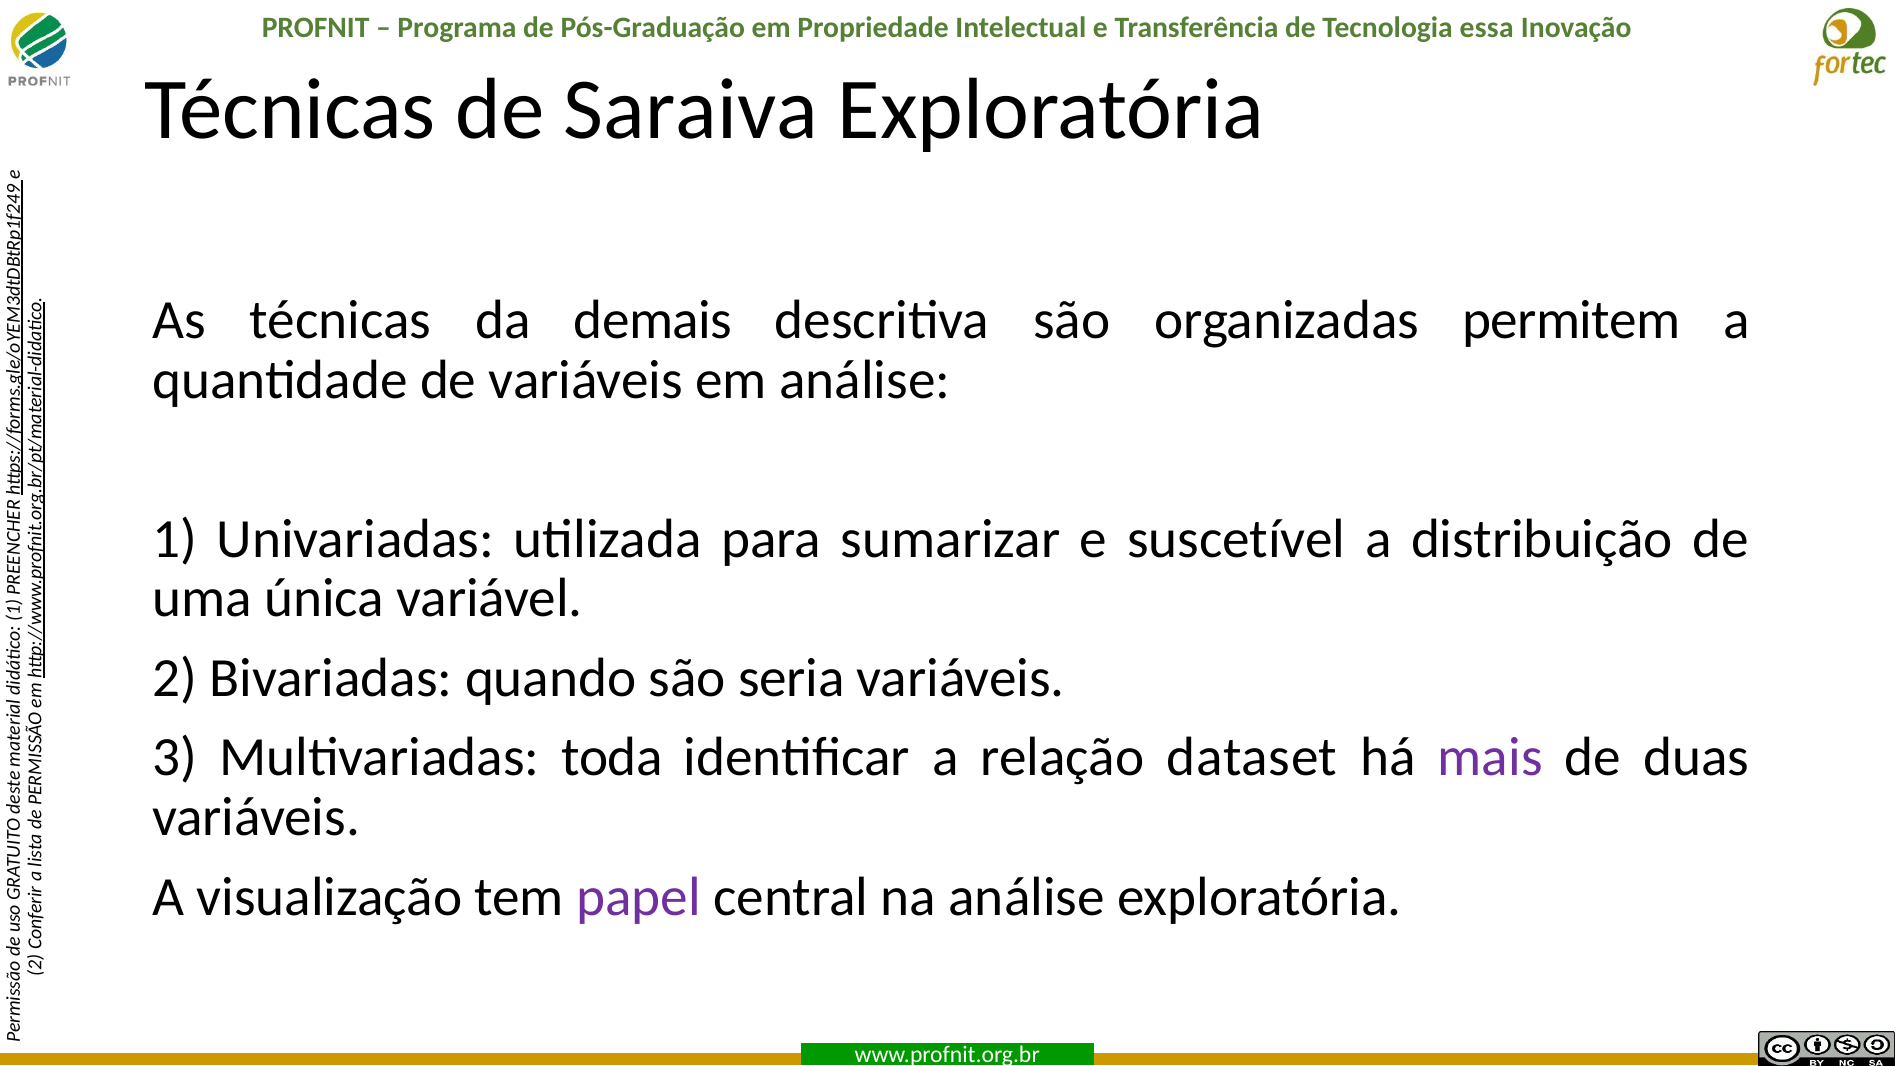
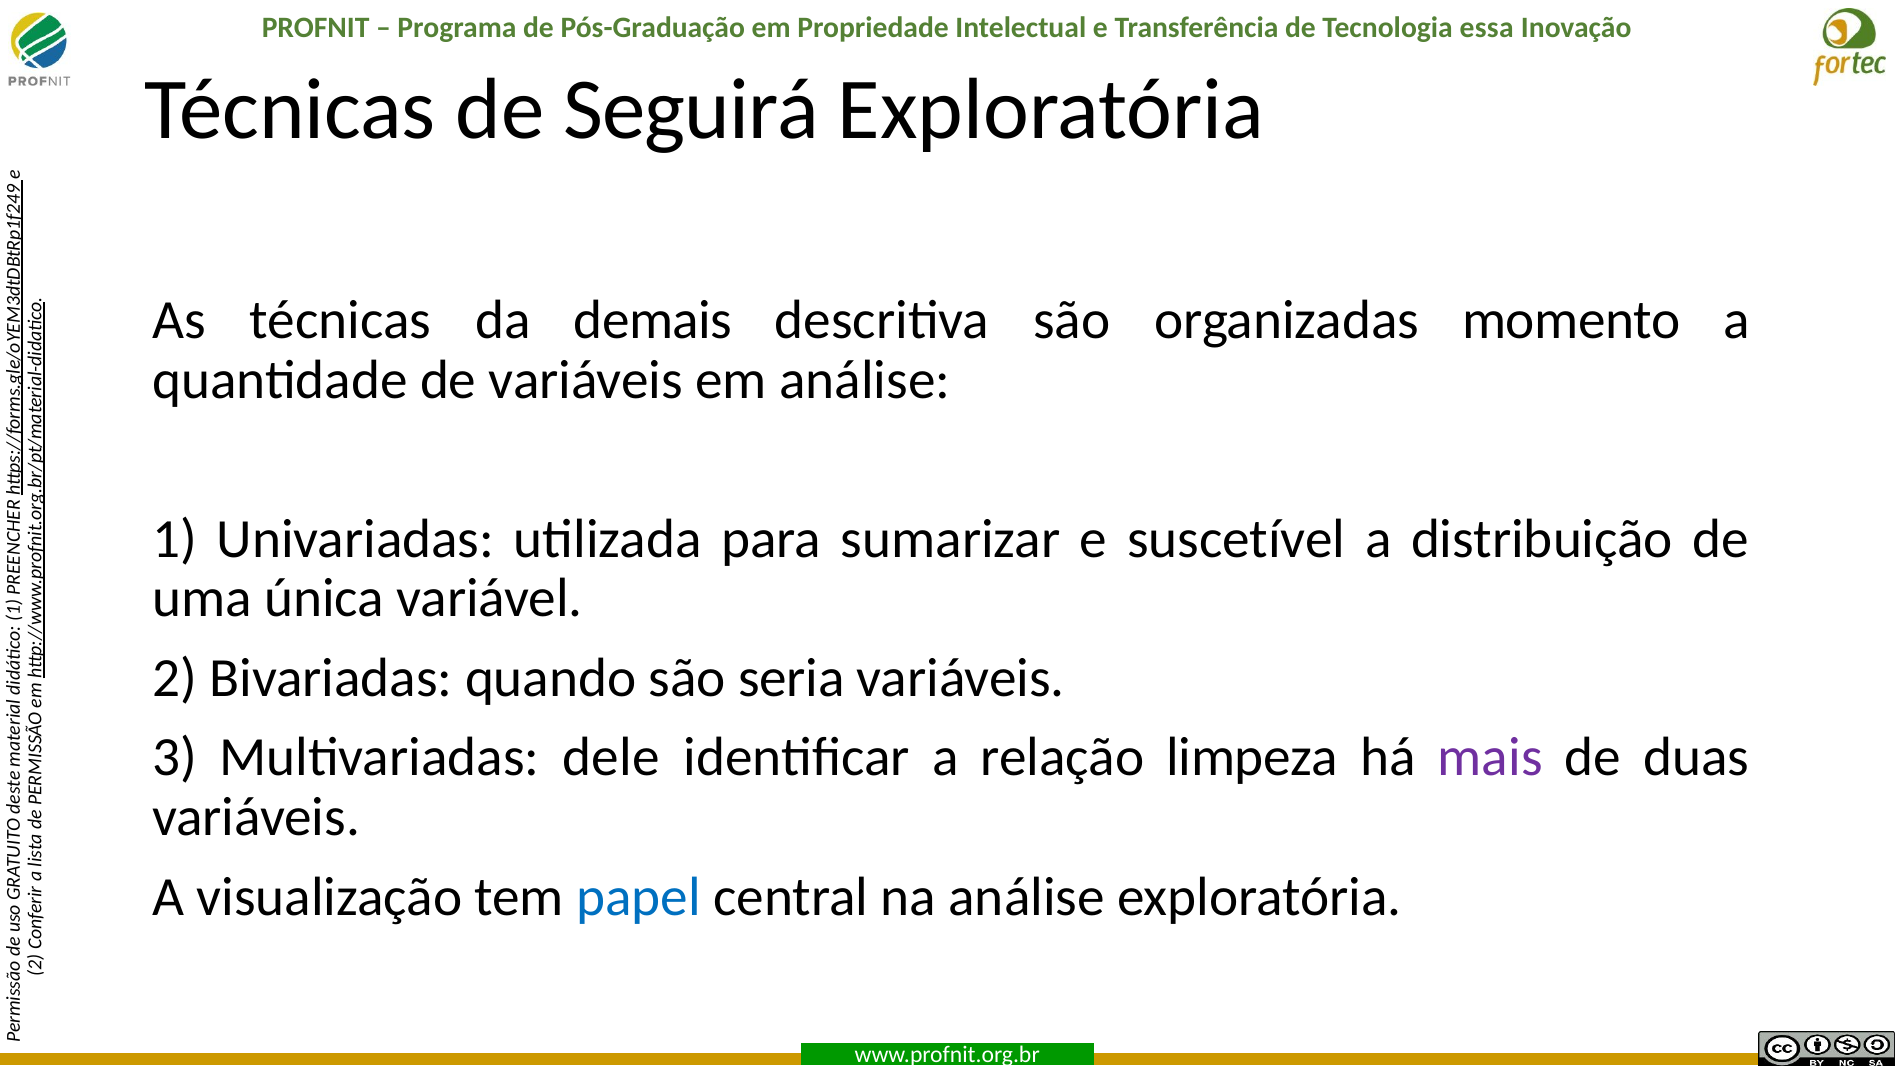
Saraiva: Saraiva -> Seguirá (691, 110)
permitem: permitem -> momento (1571, 320)
toda: toda -> dele (611, 758)
dataset: dataset -> limpeza (1252, 758)
papel colour: purple -> blue (639, 897)
